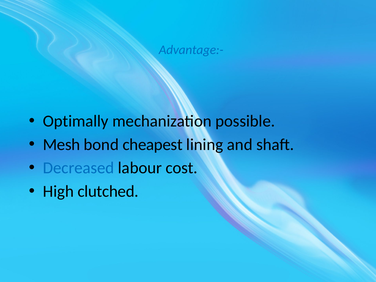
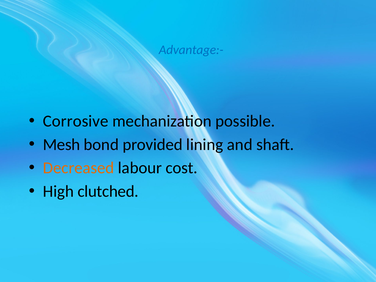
Optimally: Optimally -> Corrosive (76, 121)
cheapest: cheapest -> provided (153, 145)
Decreased colour: blue -> orange (79, 168)
